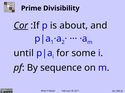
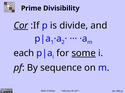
about: about -> divide (74, 26)
until: until -> each (24, 54)
some underline: none -> present (84, 54)
